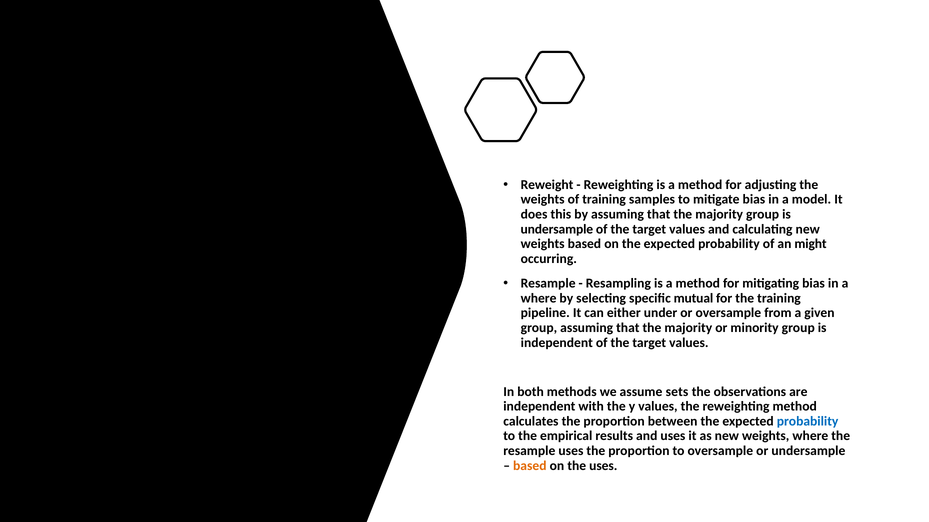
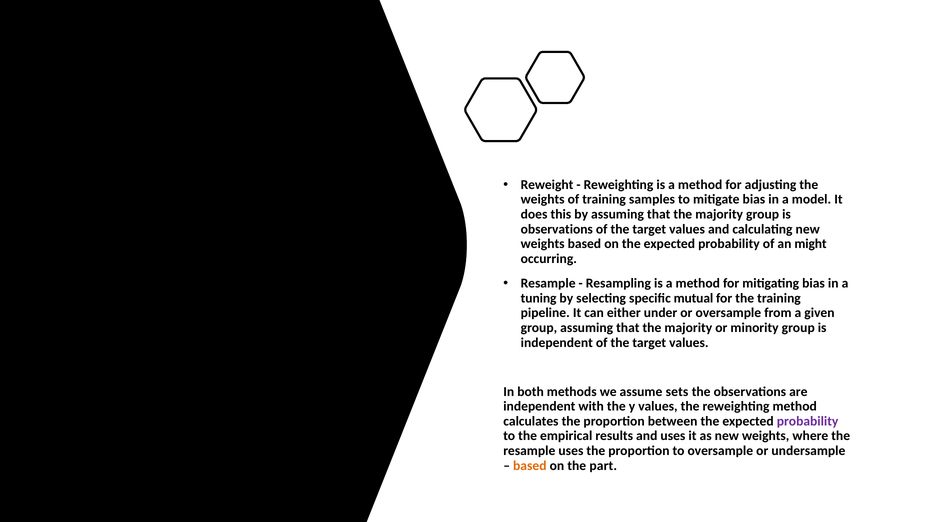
undersample: undersample -> observations (557, 229)
where: where -> tuning (539, 298)
probability colour: blue -> purple (808, 422)
the uses: uses -> part (603, 466)
